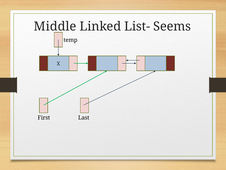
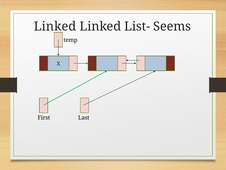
Middle: Middle -> Linked (55, 26)
